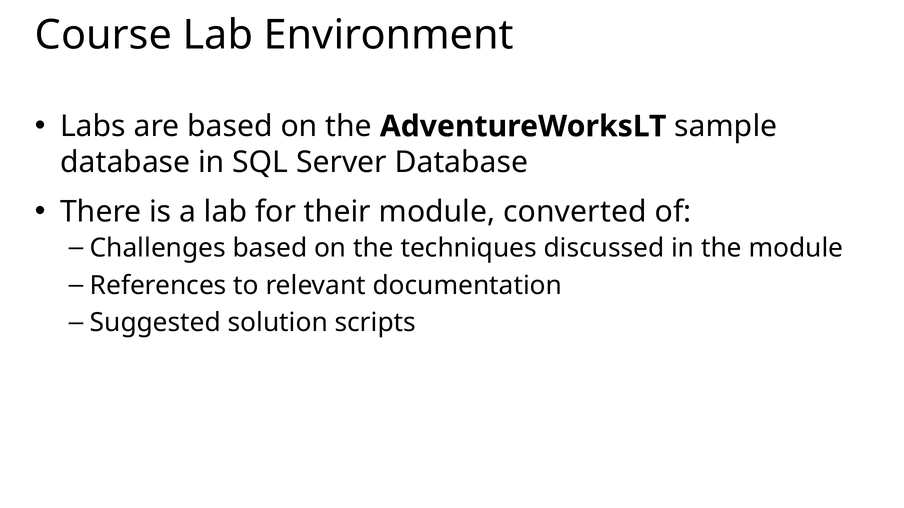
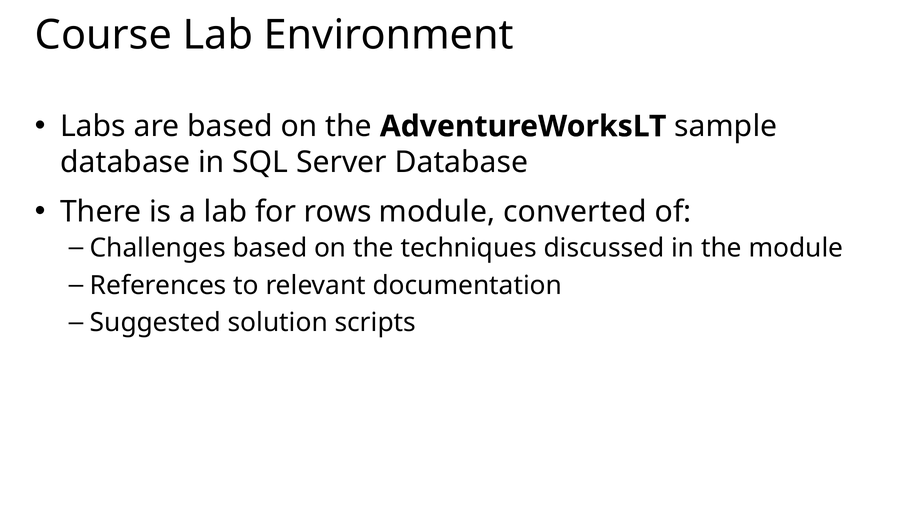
their: their -> rows (338, 212)
